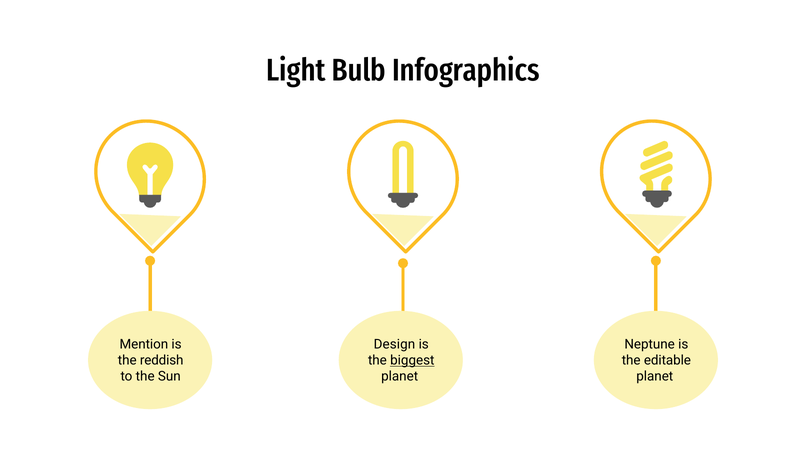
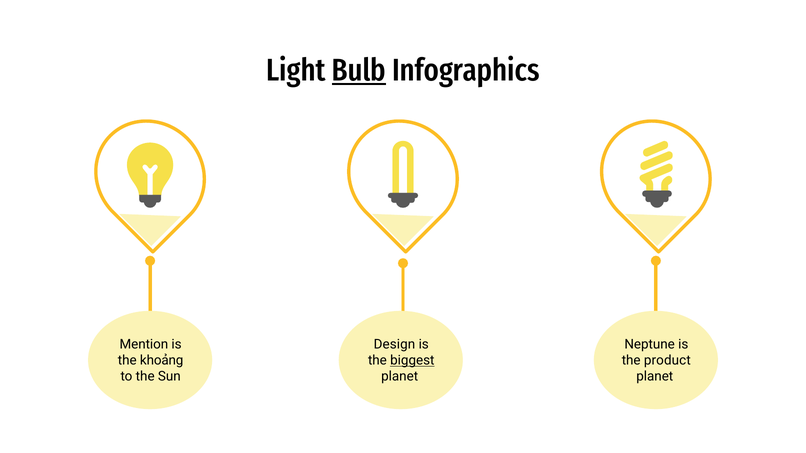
Bulb underline: none -> present (359, 71)
reddish: reddish -> khoảng (162, 361)
editable: editable -> product (667, 361)
